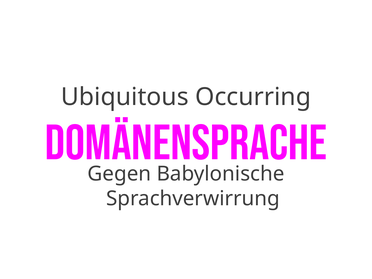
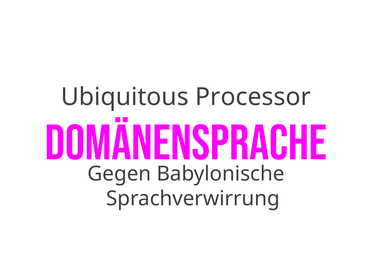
Occurring: Occurring -> Processor (253, 97)
